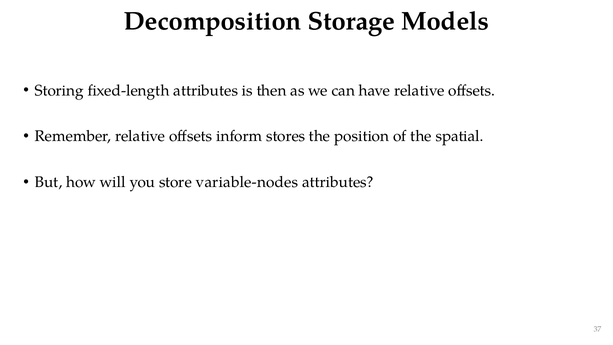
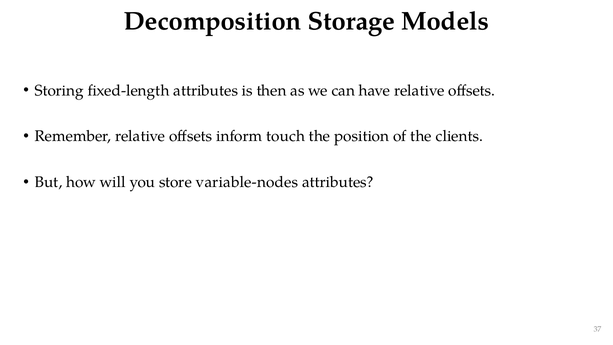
stores: stores -> touch (286, 136)
spatial: spatial -> clients (459, 136)
